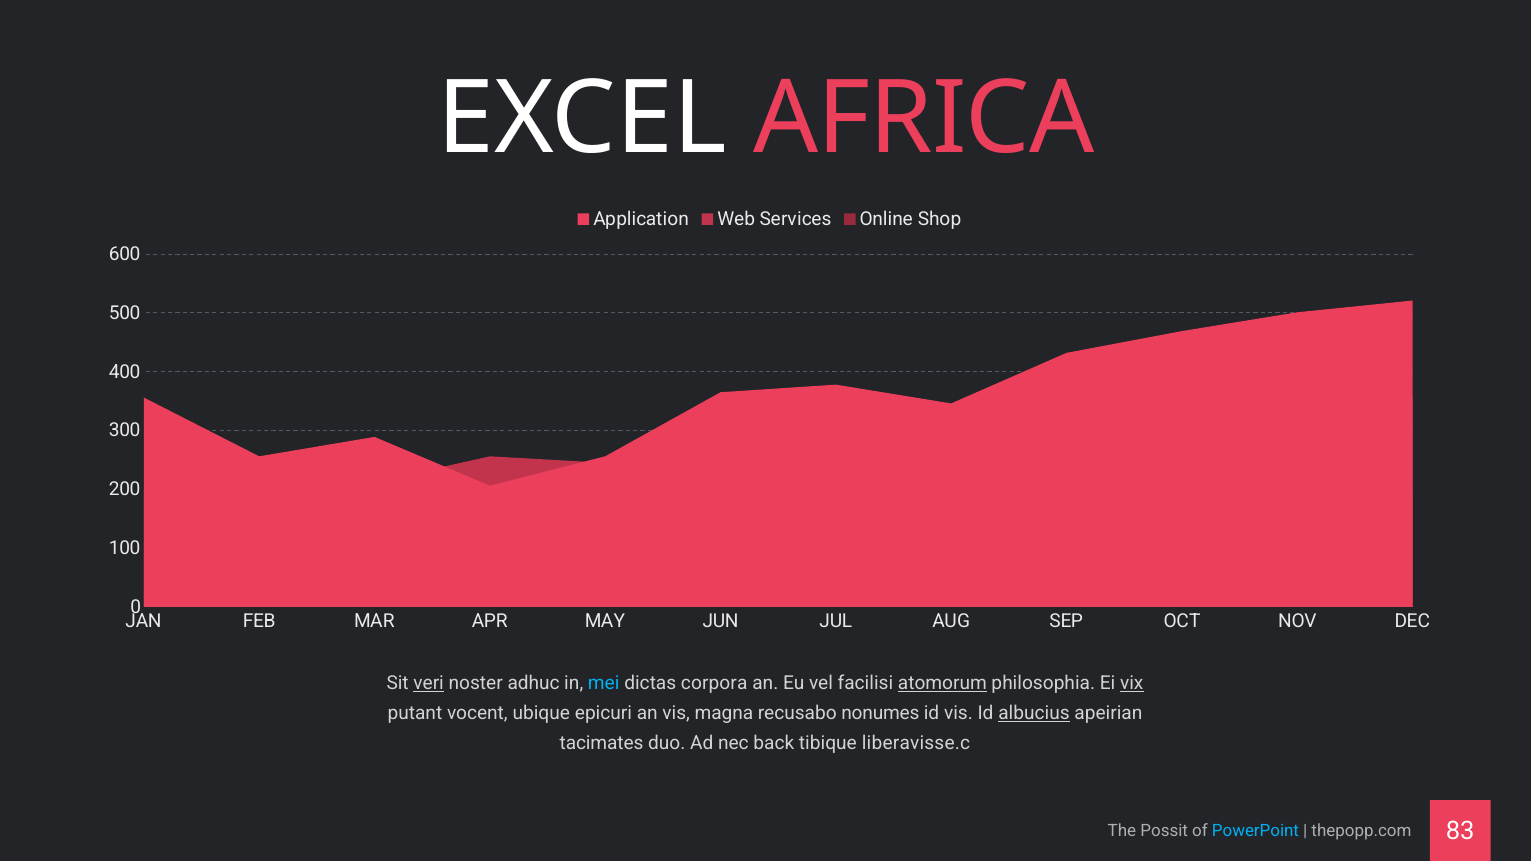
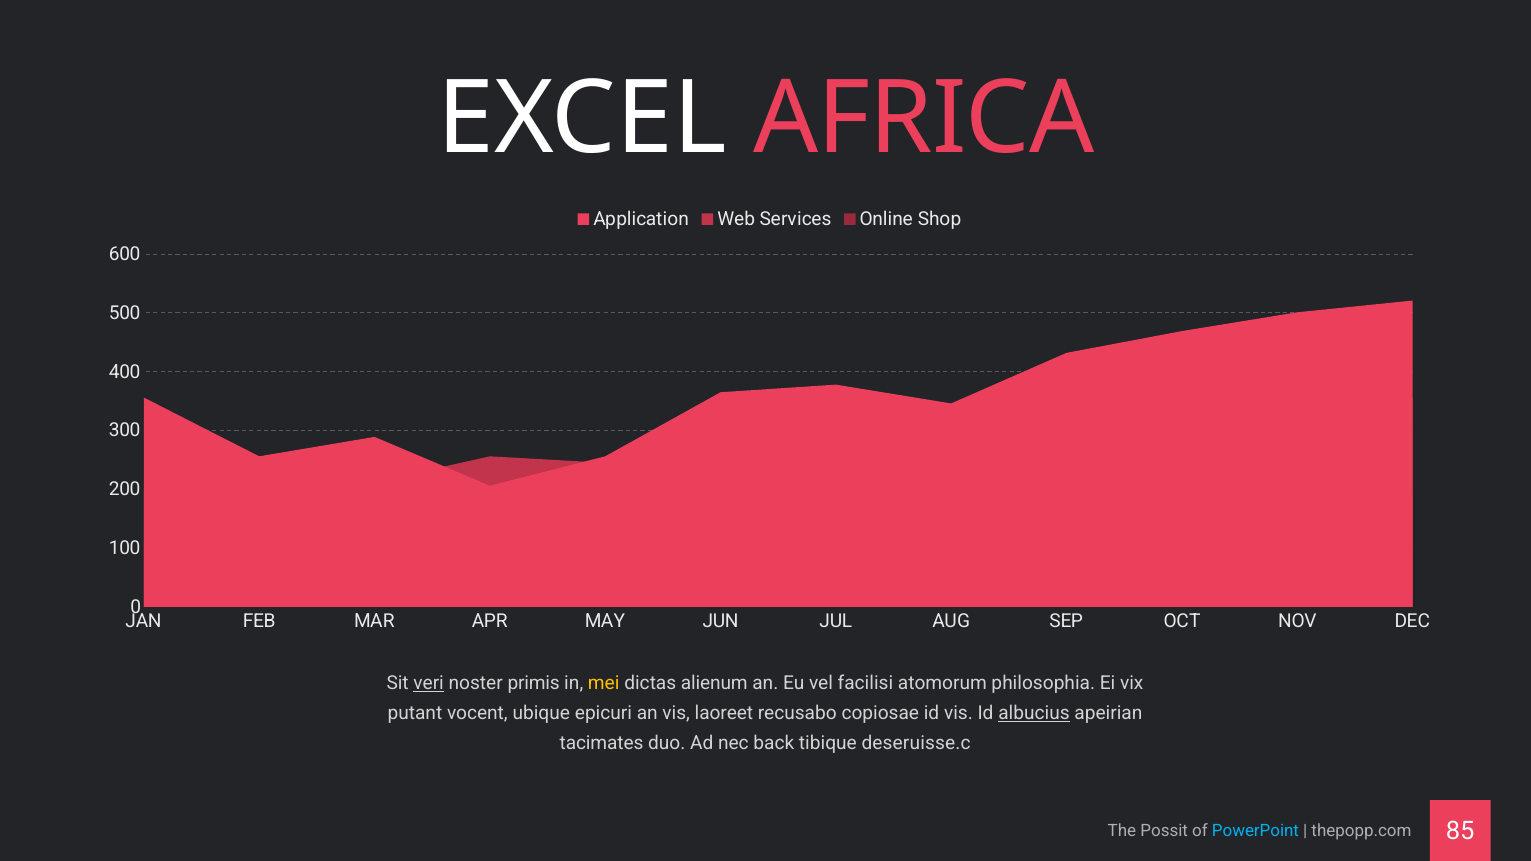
adhuc: adhuc -> primis (534, 684)
mei colour: light blue -> yellow (604, 684)
corpora: corpora -> alienum (714, 684)
atomorum underline: present -> none (942, 684)
vix underline: present -> none (1132, 684)
magna: magna -> laoreet (724, 713)
nonumes: nonumes -> copiosae (880, 713)
liberavisse.c: liberavisse.c -> deseruisse.c (916, 743)
83: 83 -> 85 (1460, 831)
